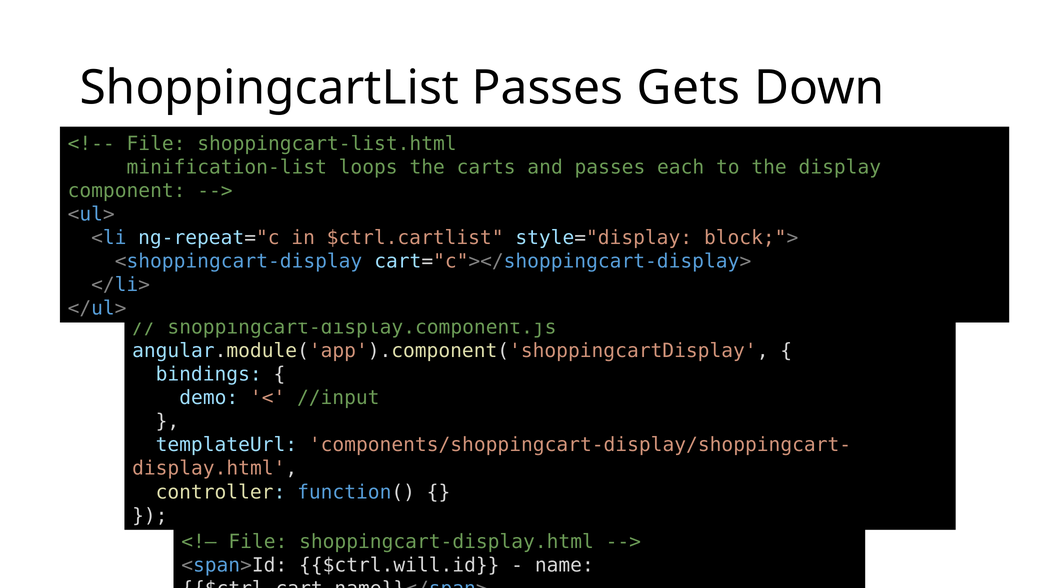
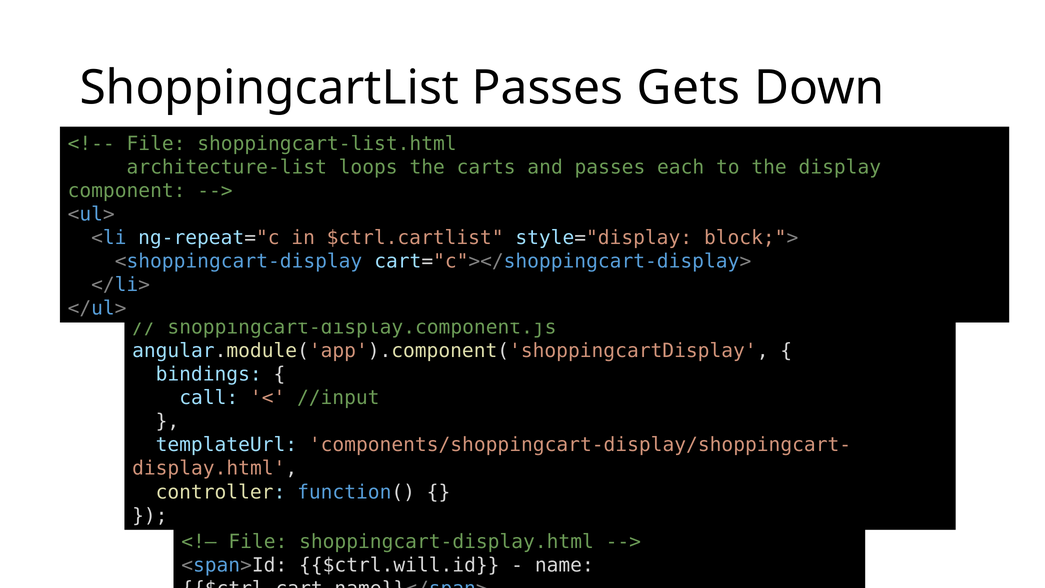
minification-list: minification-list -> architecture-list (227, 167)
demo: demo -> call (209, 398)
